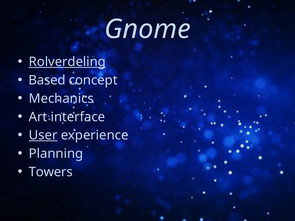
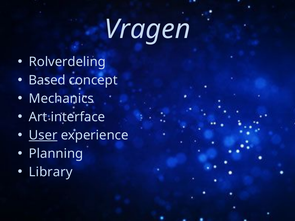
Gnome: Gnome -> Vragen (147, 29)
Rolverdeling underline: present -> none (67, 62)
Towers: Towers -> Library (51, 172)
